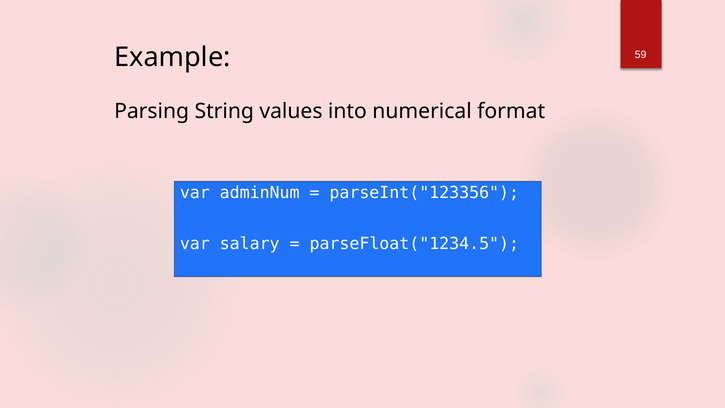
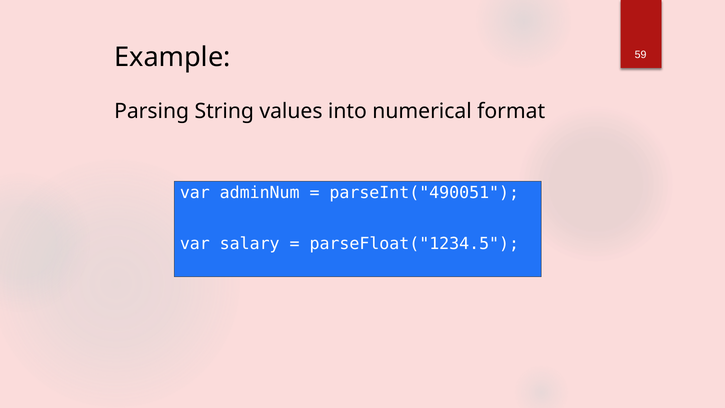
parseInt("123356: parseInt("123356 -> parseInt("490051 (424, 193)
